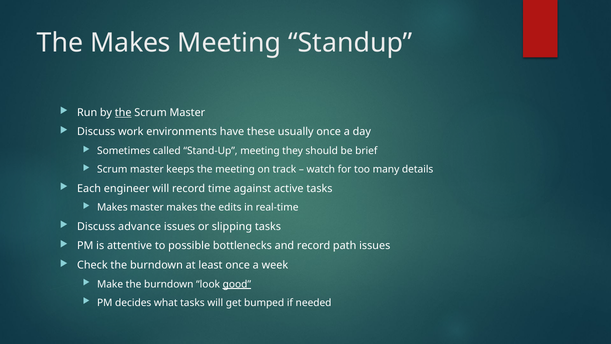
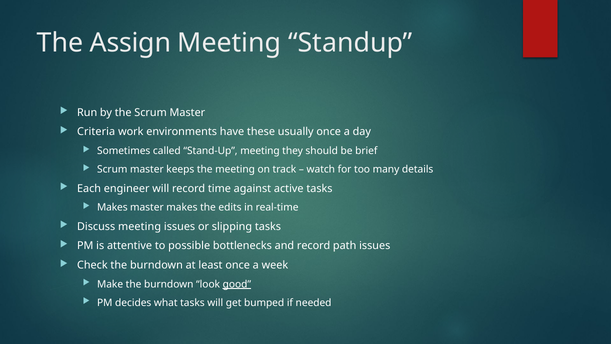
The Makes: Makes -> Assign (131, 43)
the underline: present -> none (123, 112)
Discuss: Discuss -> Criteria (96, 132)
Discuss advance: advance -> meeting (140, 226)
